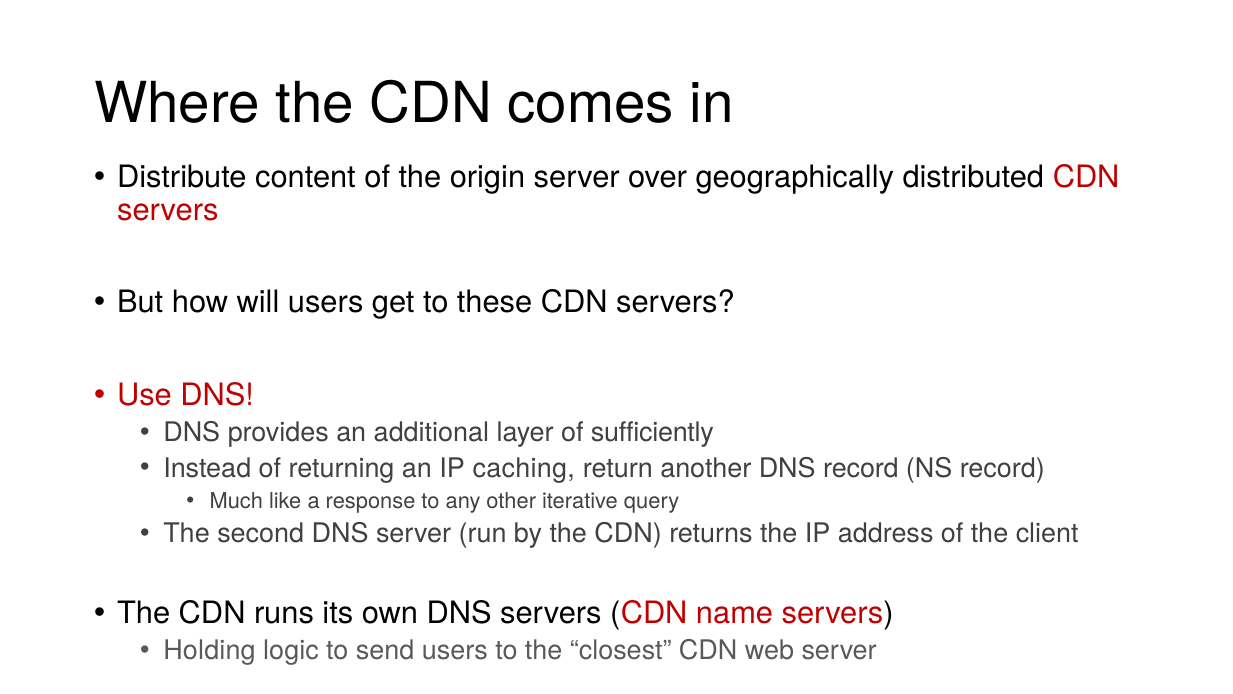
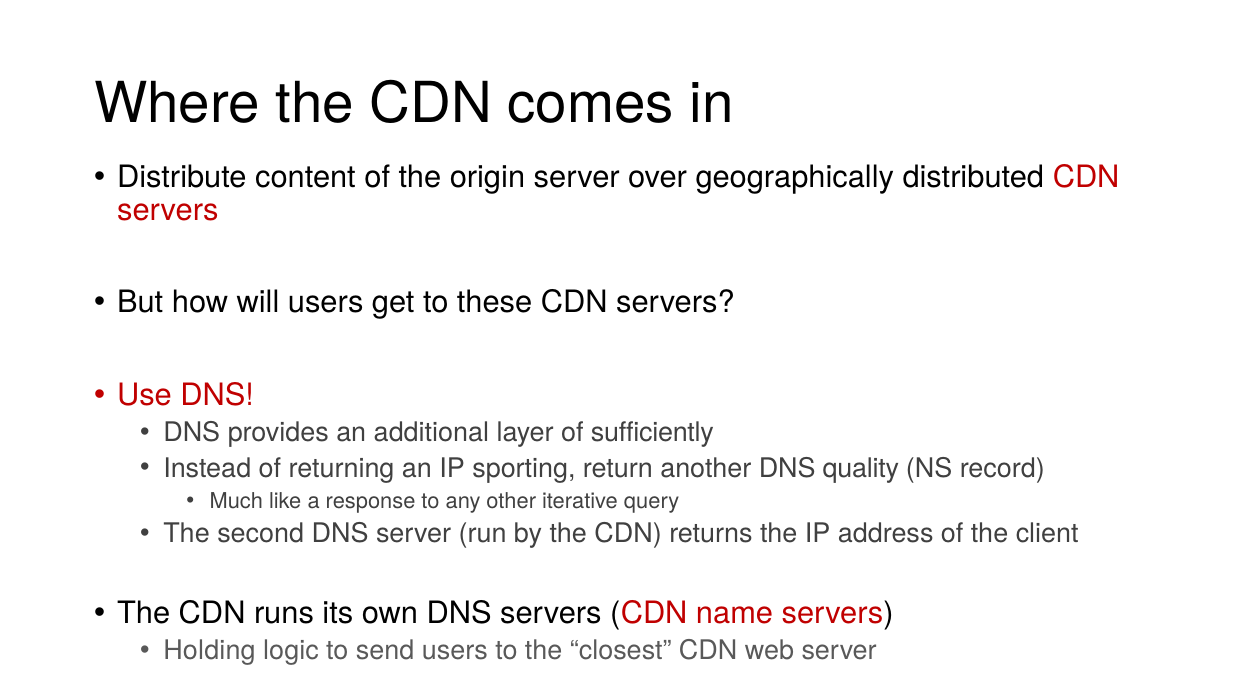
caching: caching -> sporting (524, 468)
DNS record: record -> quality (861, 468)
